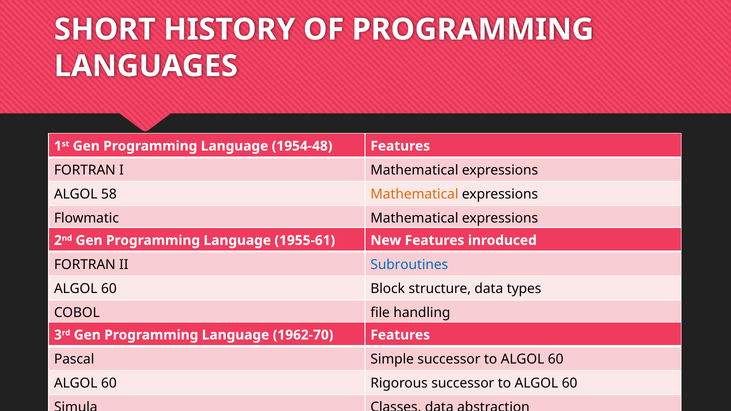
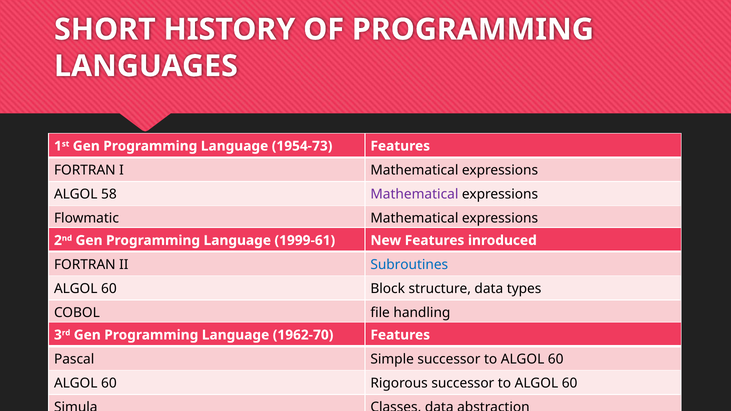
1954-48: 1954-48 -> 1954-73 (302, 146)
Mathematical colour: orange -> purple (414, 194)
1955-61: 1955-61 -> 1999-61 (305, 241)
